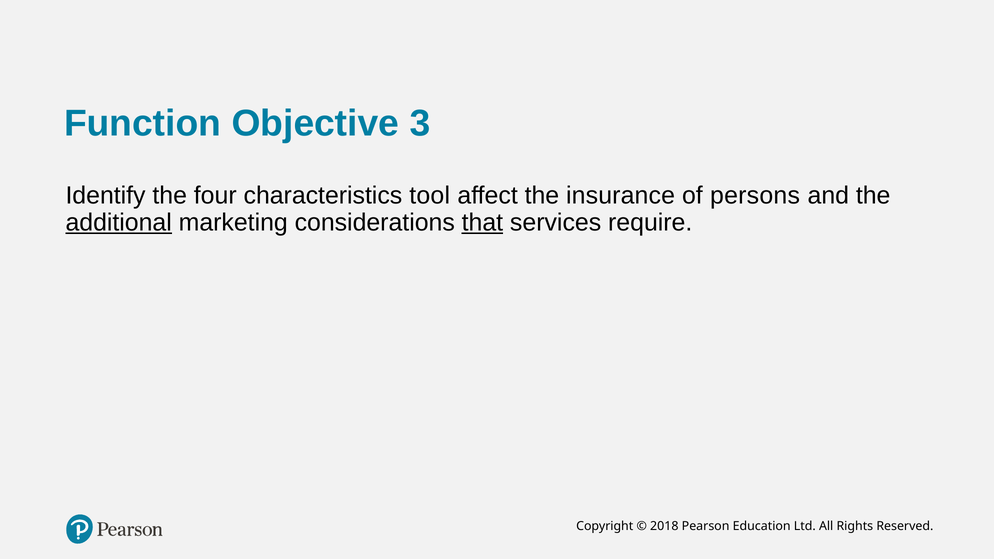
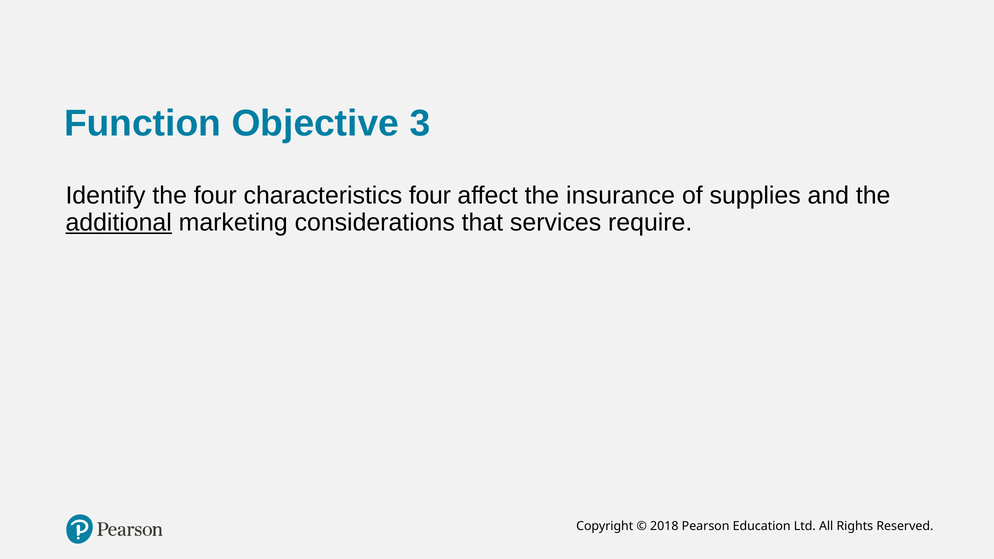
characteristics tool: tool -> four (430, 196)
persons: persons -> supplies (755, 196)
that underline: present -> none (482, 223)
